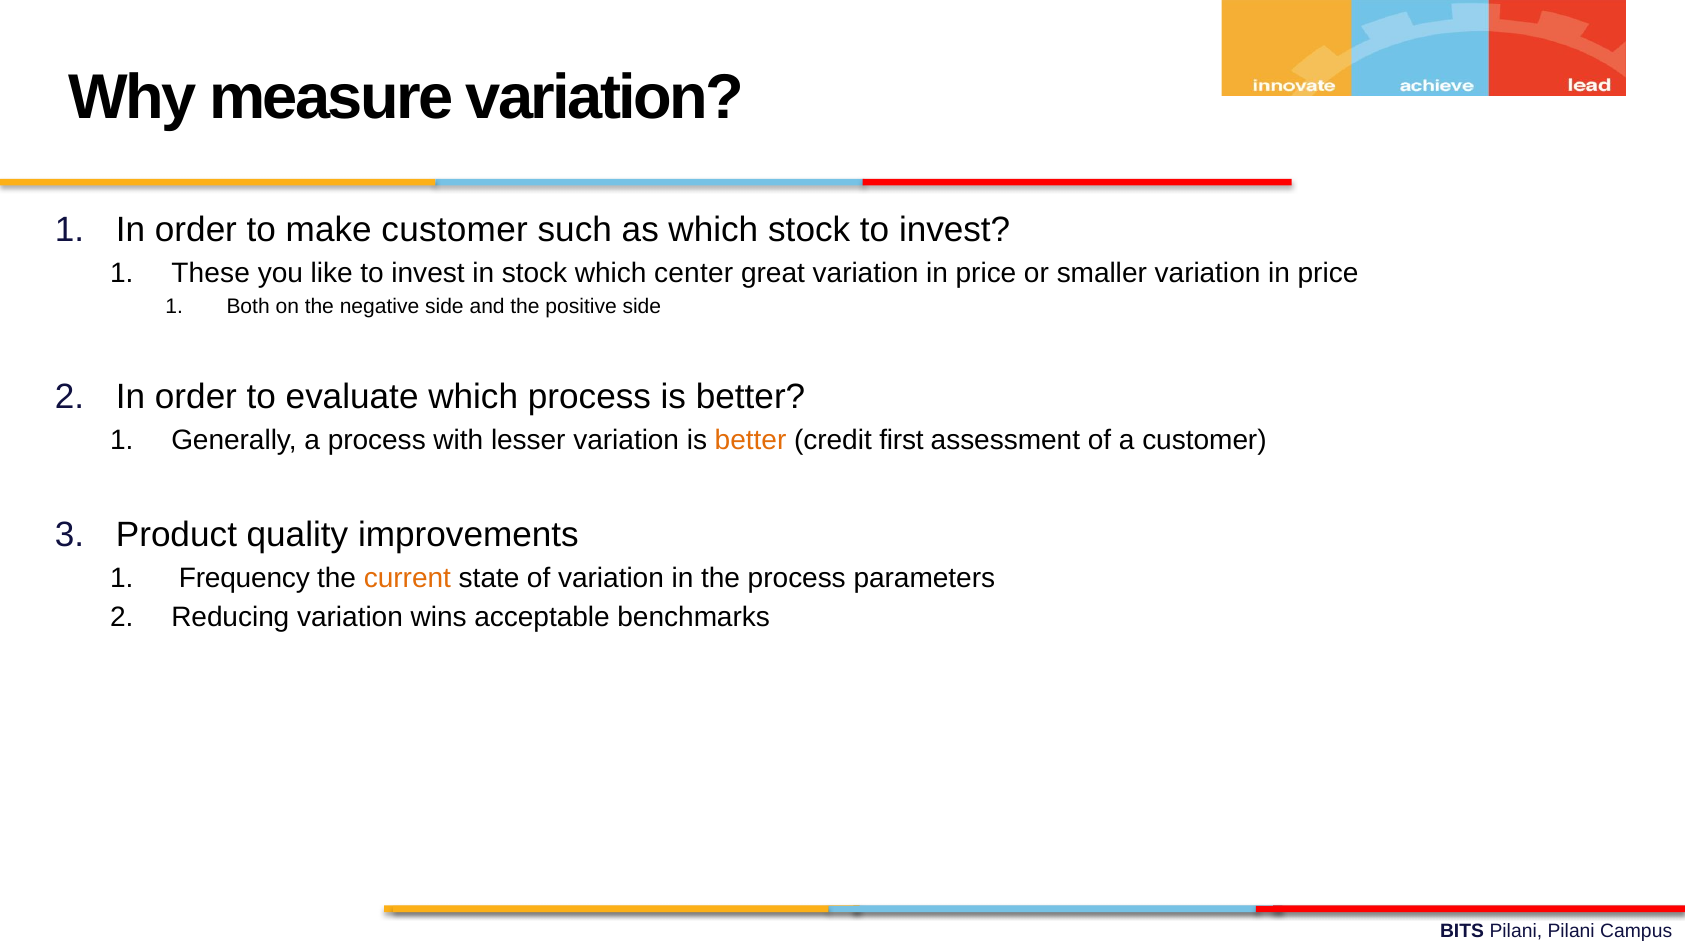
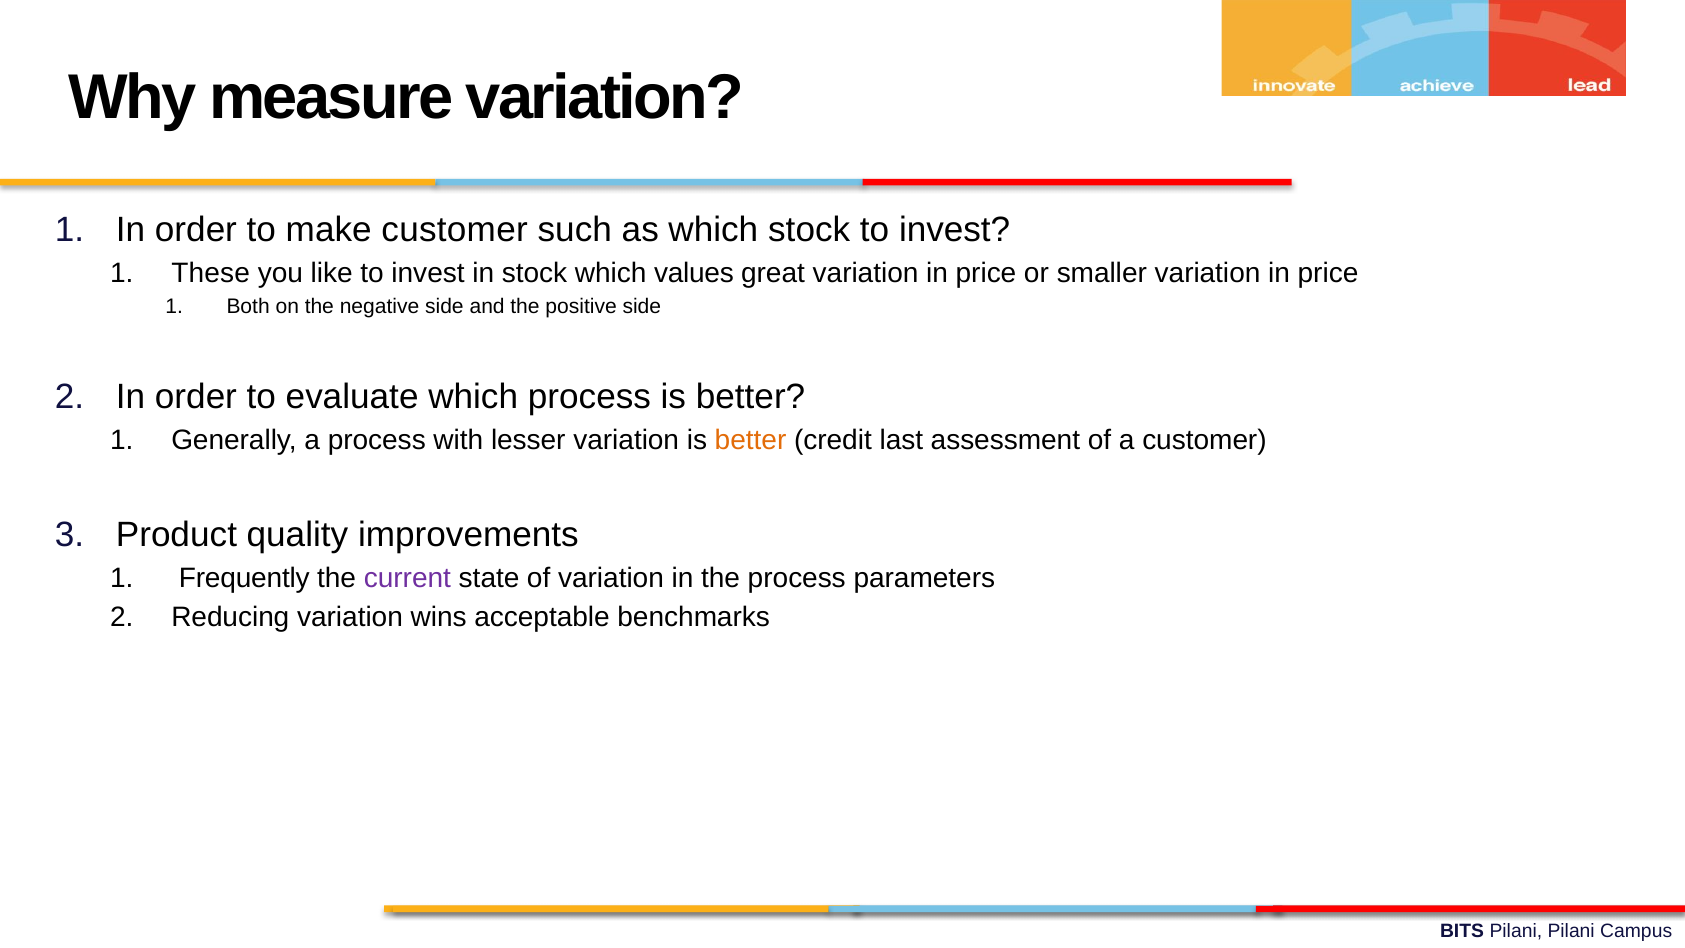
center: center -> values (694, 273)
first: first -> last (901, 440)
Frequency: Frequency -> Frequently (244, 578)
current colour: orange -> purple (407, 578)
